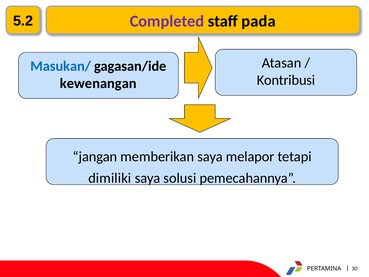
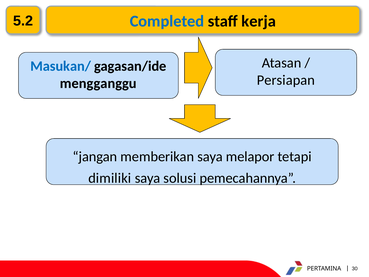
Completed colour: purple -> blue (167, 21)
pada: pada -> kerja (259, 21)
Kontribusi: Kontribusi -> Persiapan (286, 80)
kewenangan: kewenangan -> mengganggu (98, 83)
